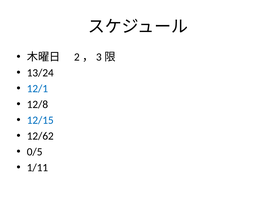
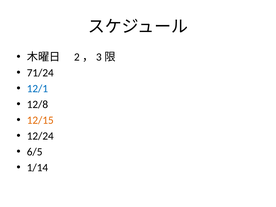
13/24: 13/24 -> 71/24 (40, 73)
12/15 colour: blue -> orange (40, 120)
12/62: 12/62 -> 12/24 (40, 136)
0/5: 0/5 -> 6/5 (35, 152)
1/11: 1/11 -> 1/14 (37, 168)
